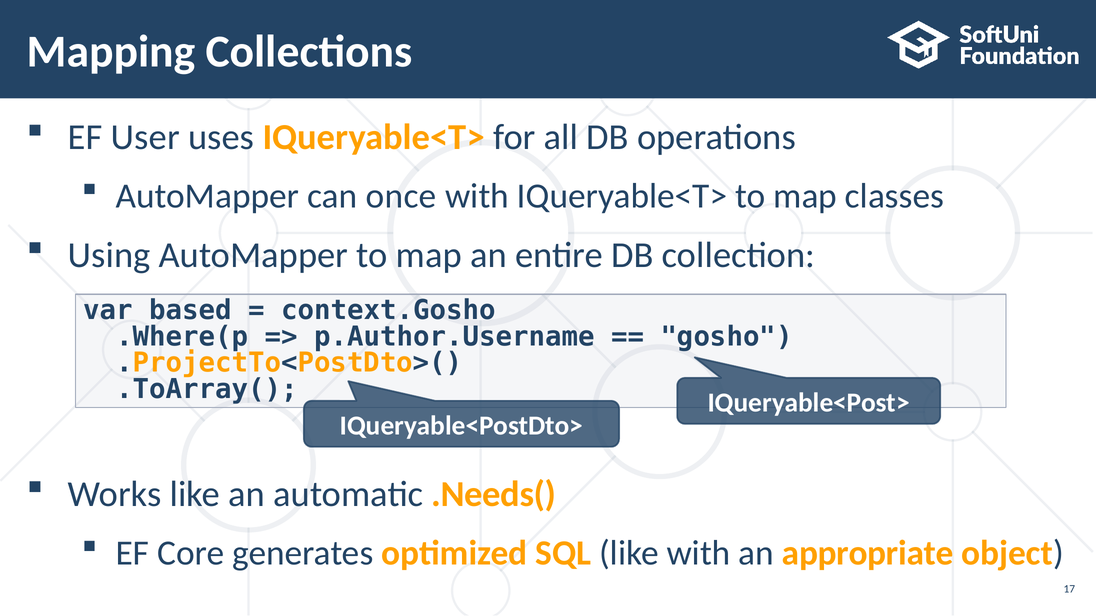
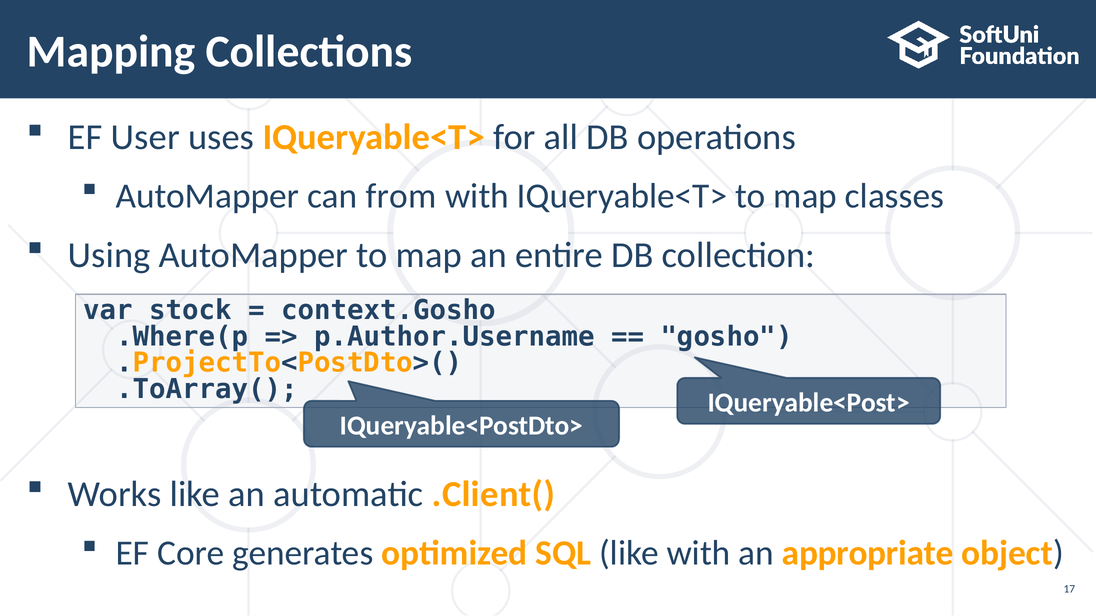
once: once -> from (401, 196)
based: based -> stock (191, 311)
.Needs(: .Needs( -> .Client( (493, 494)
